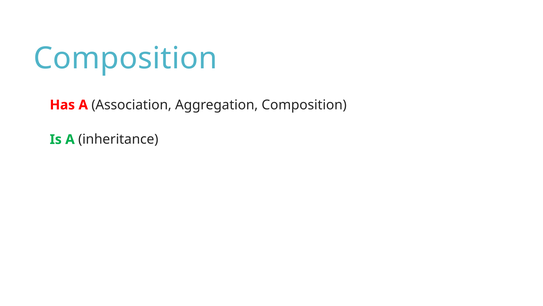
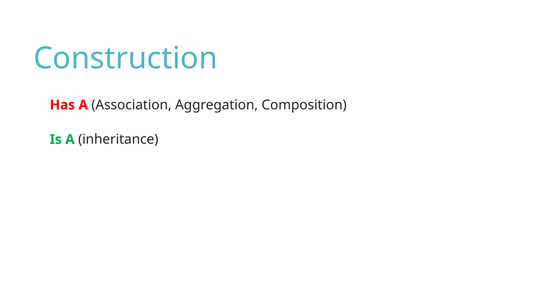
Composition: Composition -> Construction (125, 58)
